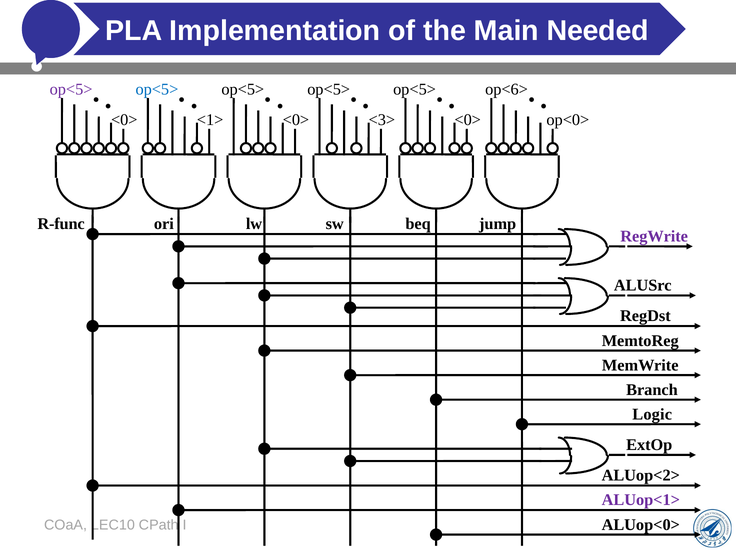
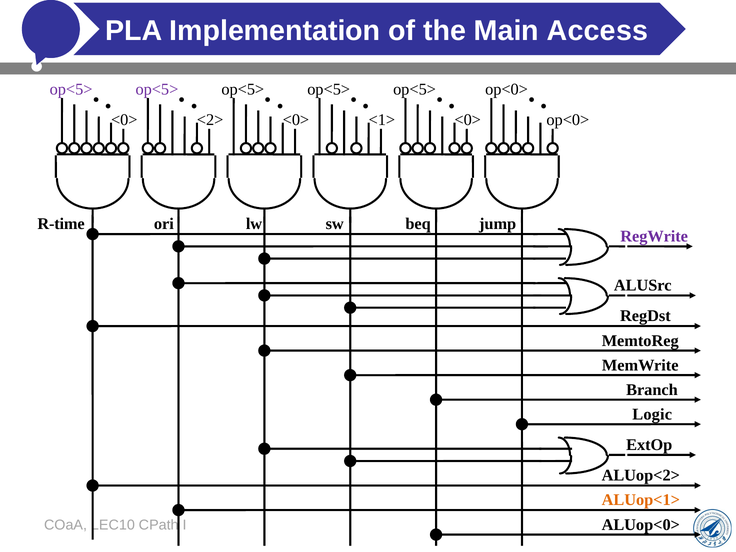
Needed: Needed -> Access (597, 31)
op<5> colour: blue -> purple (157, 89)
op<6>: op<6> -> op<0> (507, 89)
<1>: <1> -> <2> (210, 120)
<3>: <3> -> <1> (382, 120)
R-func: R-func -> R-time (61, 224)
ALUop<1> colour: purple -> orange (641, 500)
